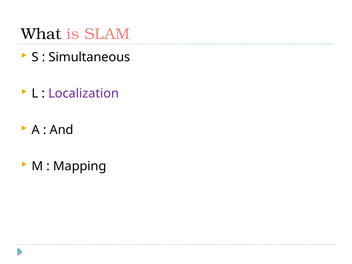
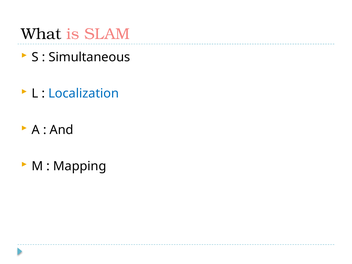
Localization colour: purple -> blue (84, 94)
